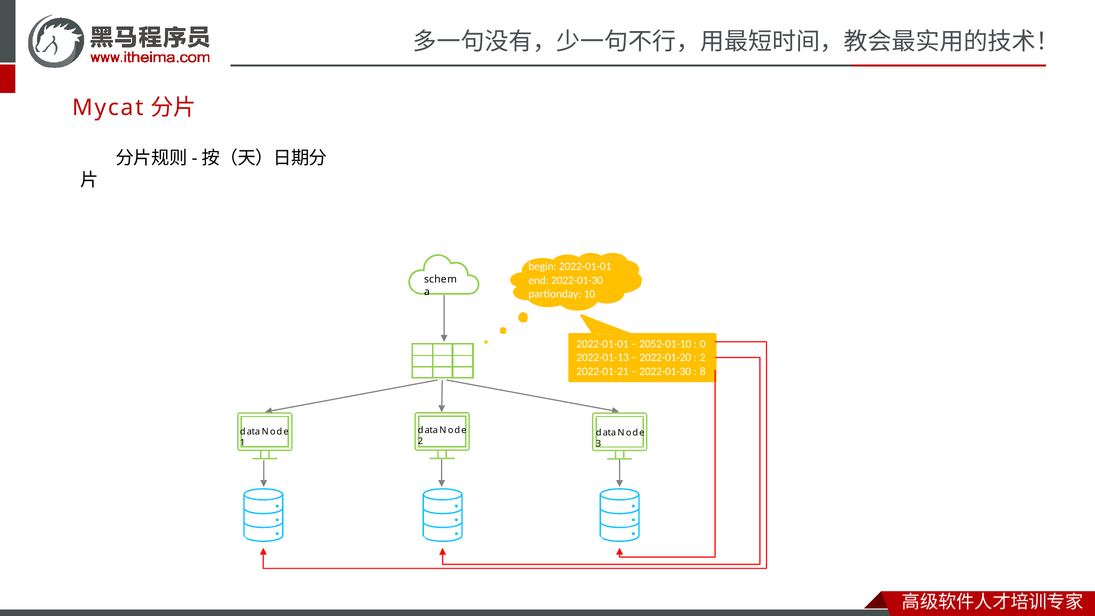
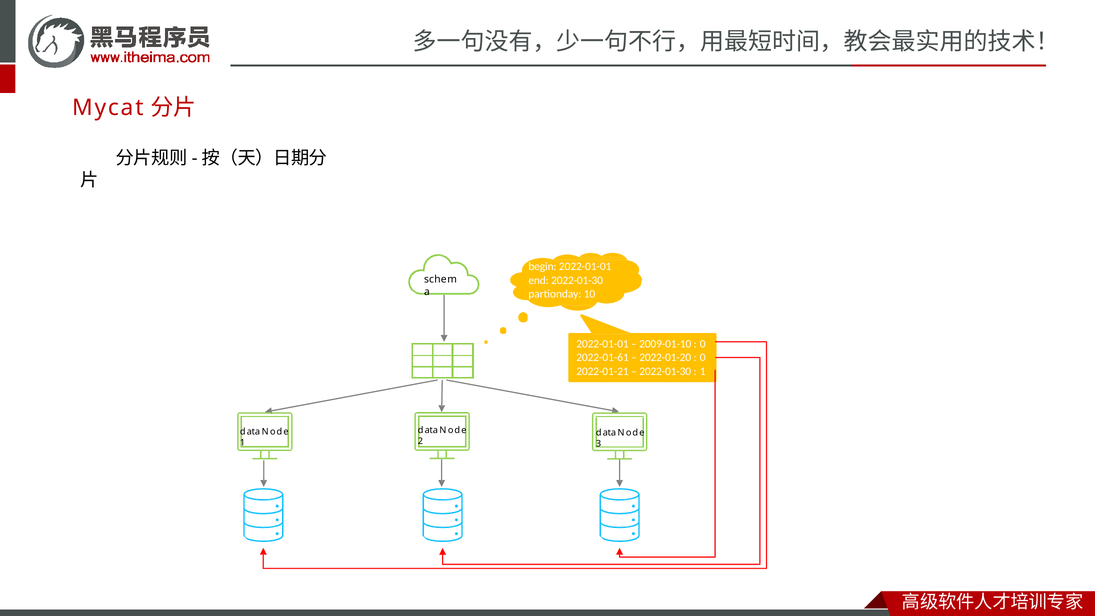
2052-01-10: 2052-01-10 -> 2009-01-10 (665, 344)
2022-01-13: 2022-01-13 -> 2022-01-61 (603, 358)
2: 2 -> 0 (703, 358)
8: 8 -> 1 (703, 371)
